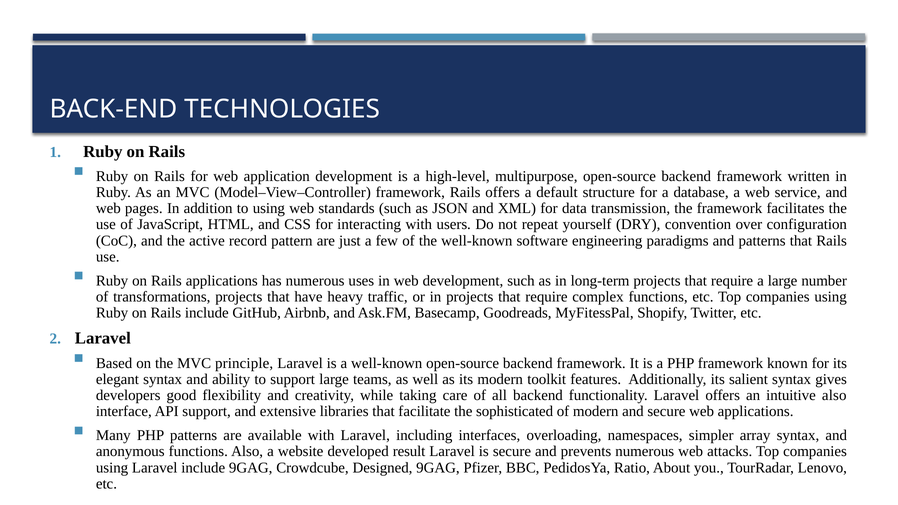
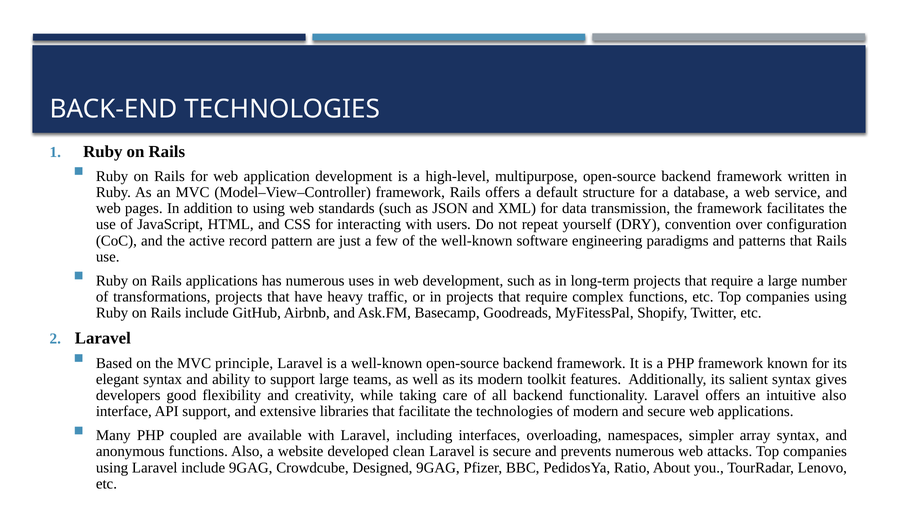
the sophisticated: sophisticated -> technologies (515, 412)
PHP patterns: patterns -> coupled (194, 435)
result: result -> clean (409, 452)
